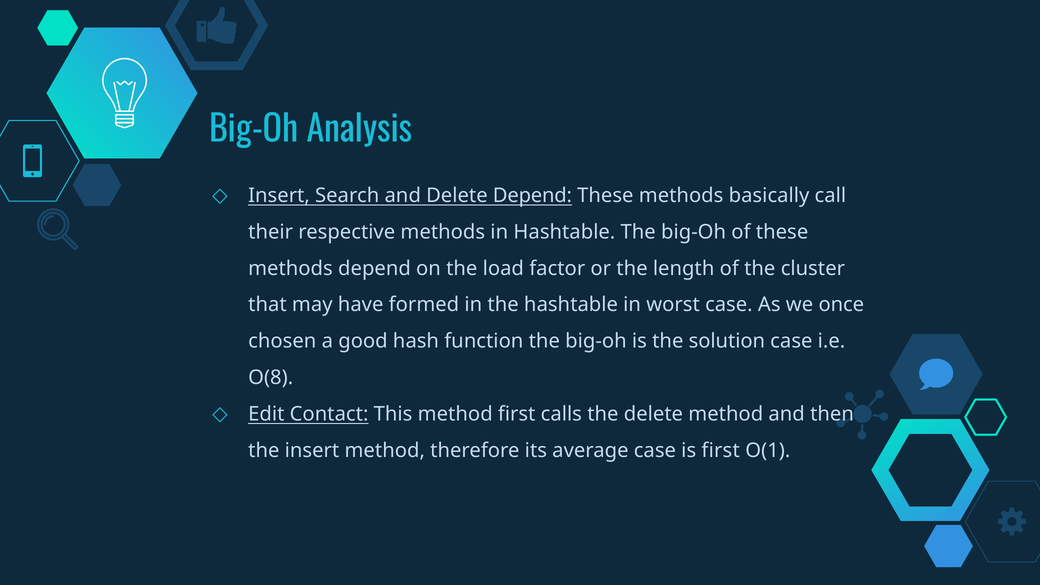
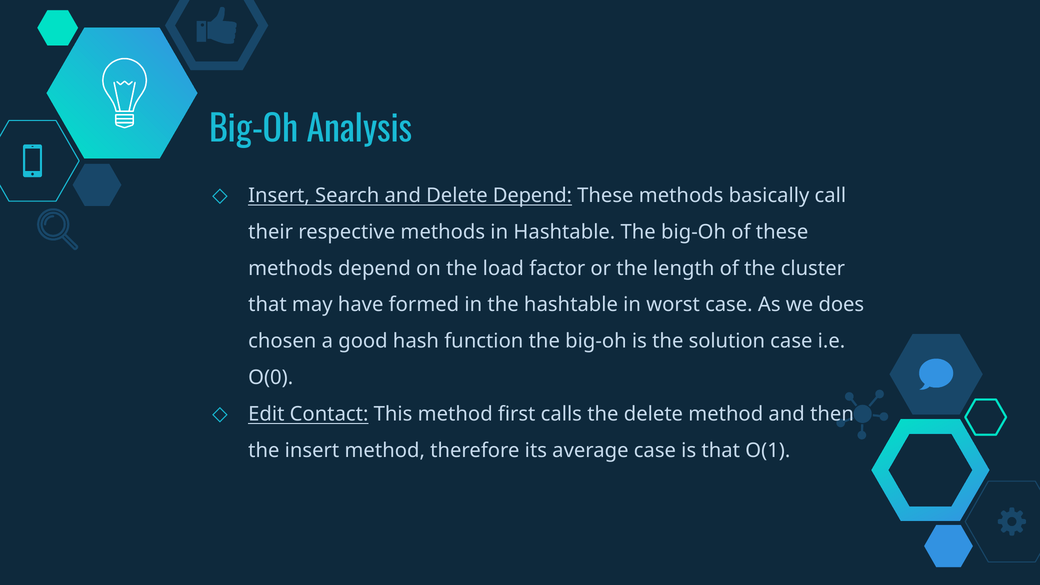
once: once -> does (841, 305)
O(8: O(8 -> O(0 (271, 378)
is first: first -> that (721, 450)
